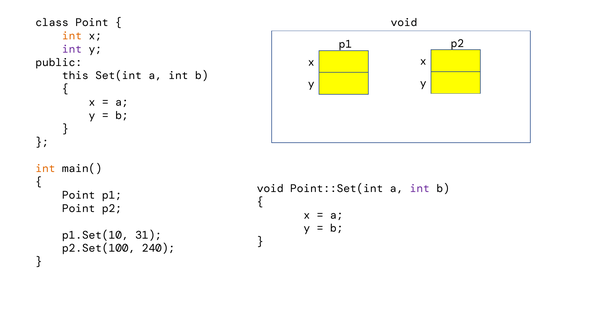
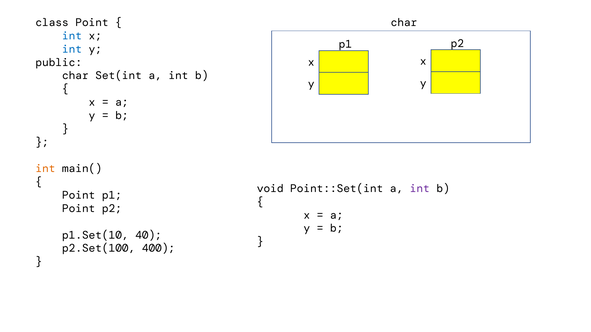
void: void -> char (404, 23)
int colour: orange -> blue (72, 36)
int colour: purple -> blue (72, 49)
this: this -> char (75, 76)
31: 31 -> 40 (149, 235)
240: 240 -> 400 (158, 249)
